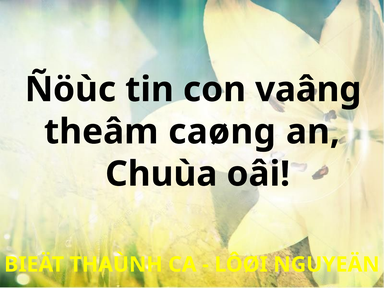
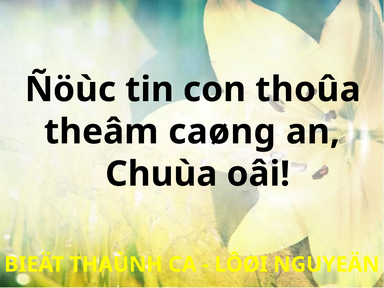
vaâng: vaâng -> thoûa (308, 90)
